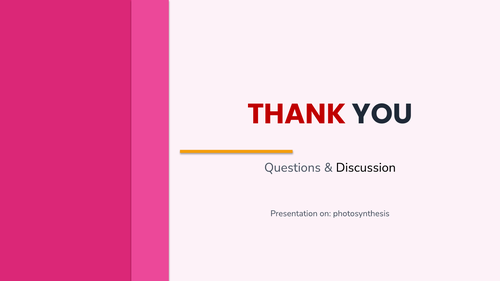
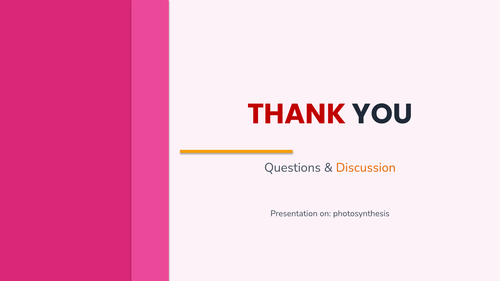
Discussion colour: black -> orange (366, 168)
